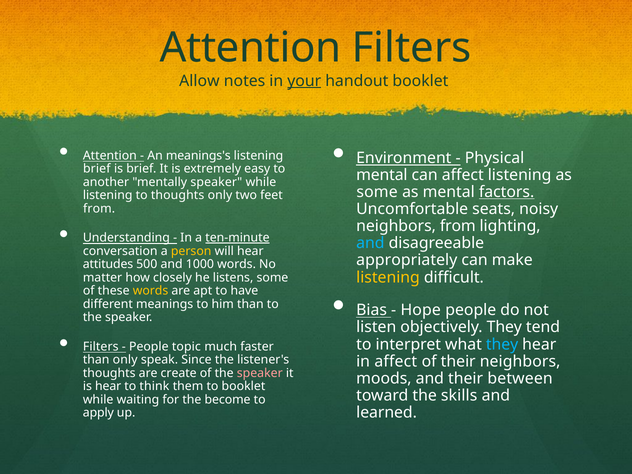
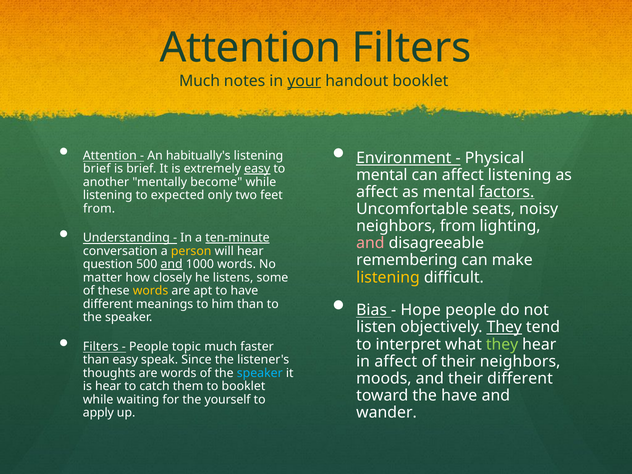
Allow: Allow -> Much (200, 81)
meanings's: meanings's -> habitually's (198, 155)
easy underline: none -> present (257, 169)
mentally speaker: speaker -> become (216, 182)
some: some -> affect (377, 192)
to thoughts: thoughts -> expected (178, 195)
and colour: light blue -> pink (370, 243)
appropriately: appropriately -> remembering (407, 260)
attitudes: attitudes -> question (108, 264)
and underline: none -> present (172, 264)
They underline: none -> present (504, 327)
they colour: light blue -> light green (502, 344)
than only: only -> easy (125, 360)
are create: create -> words (179, 373)
speaker colour: pink -> light blue (260, 373)
their between: between -> different (520, 378)
think: think -> catch (155, 386)
the skills: skills -> have (459, 396)
become: become -> yourself (228, 400)
learned: learned -> wander (387, 413)
